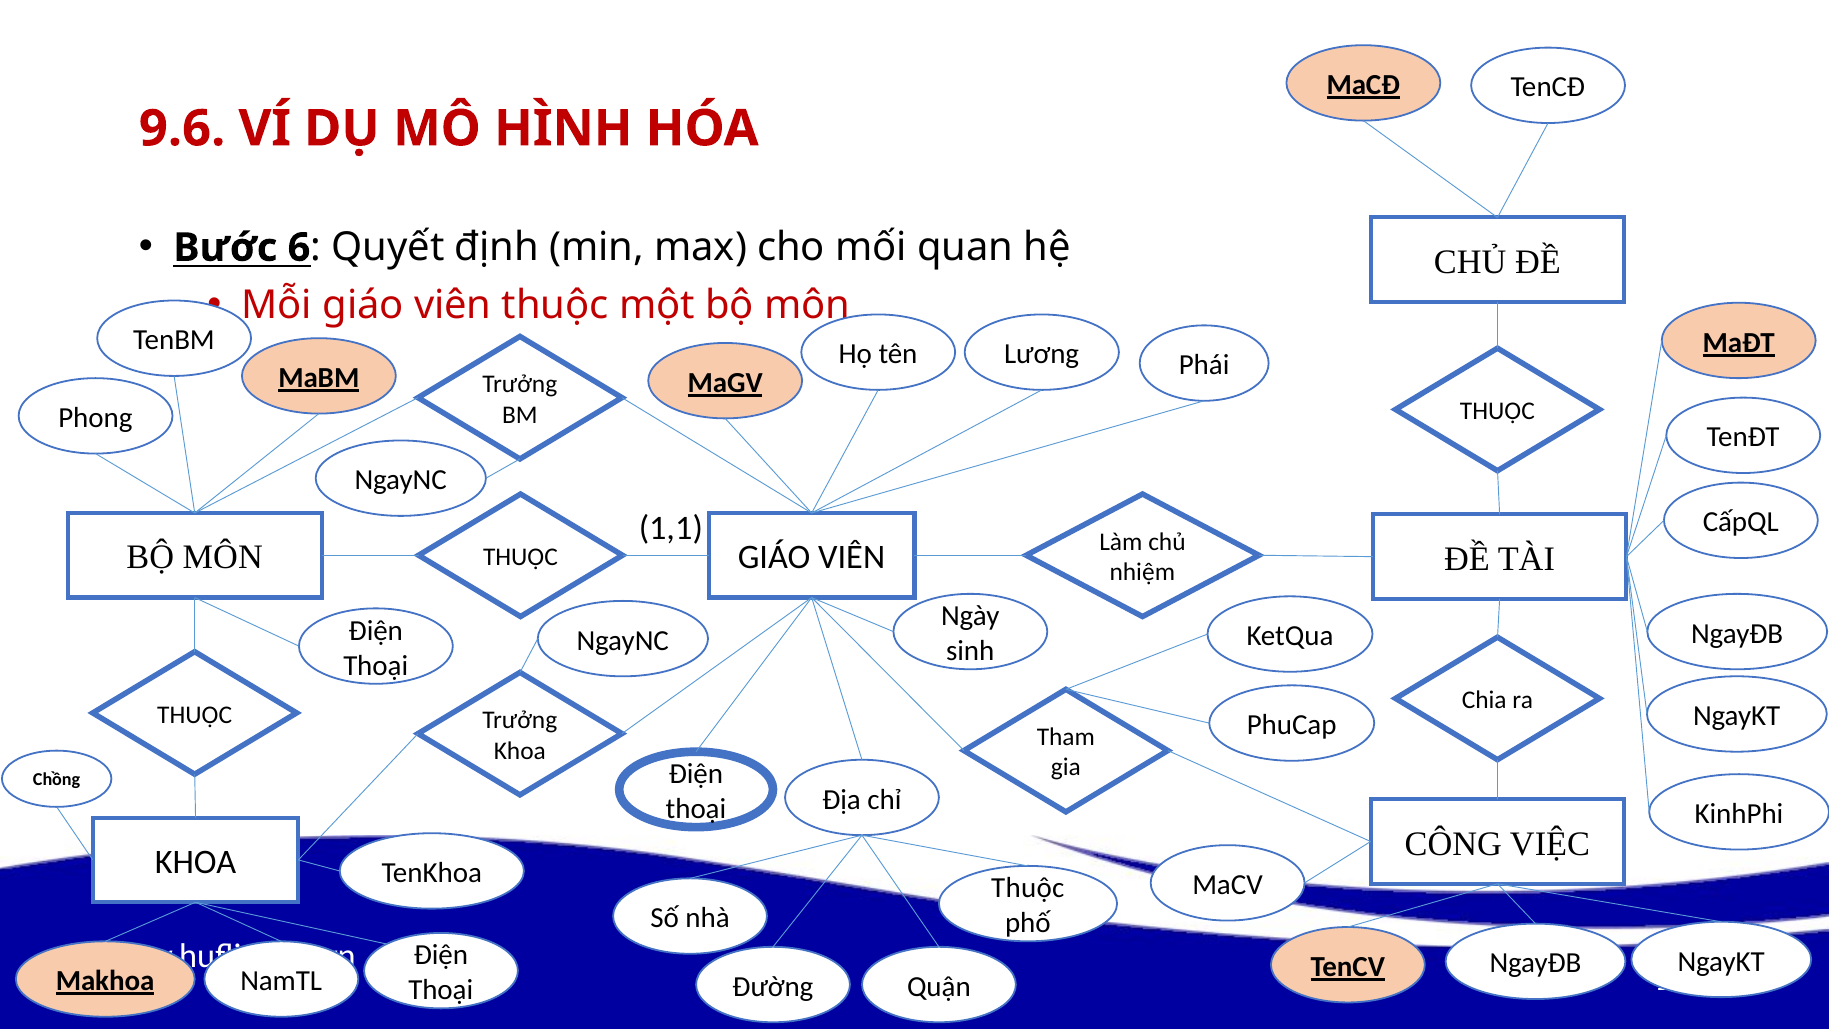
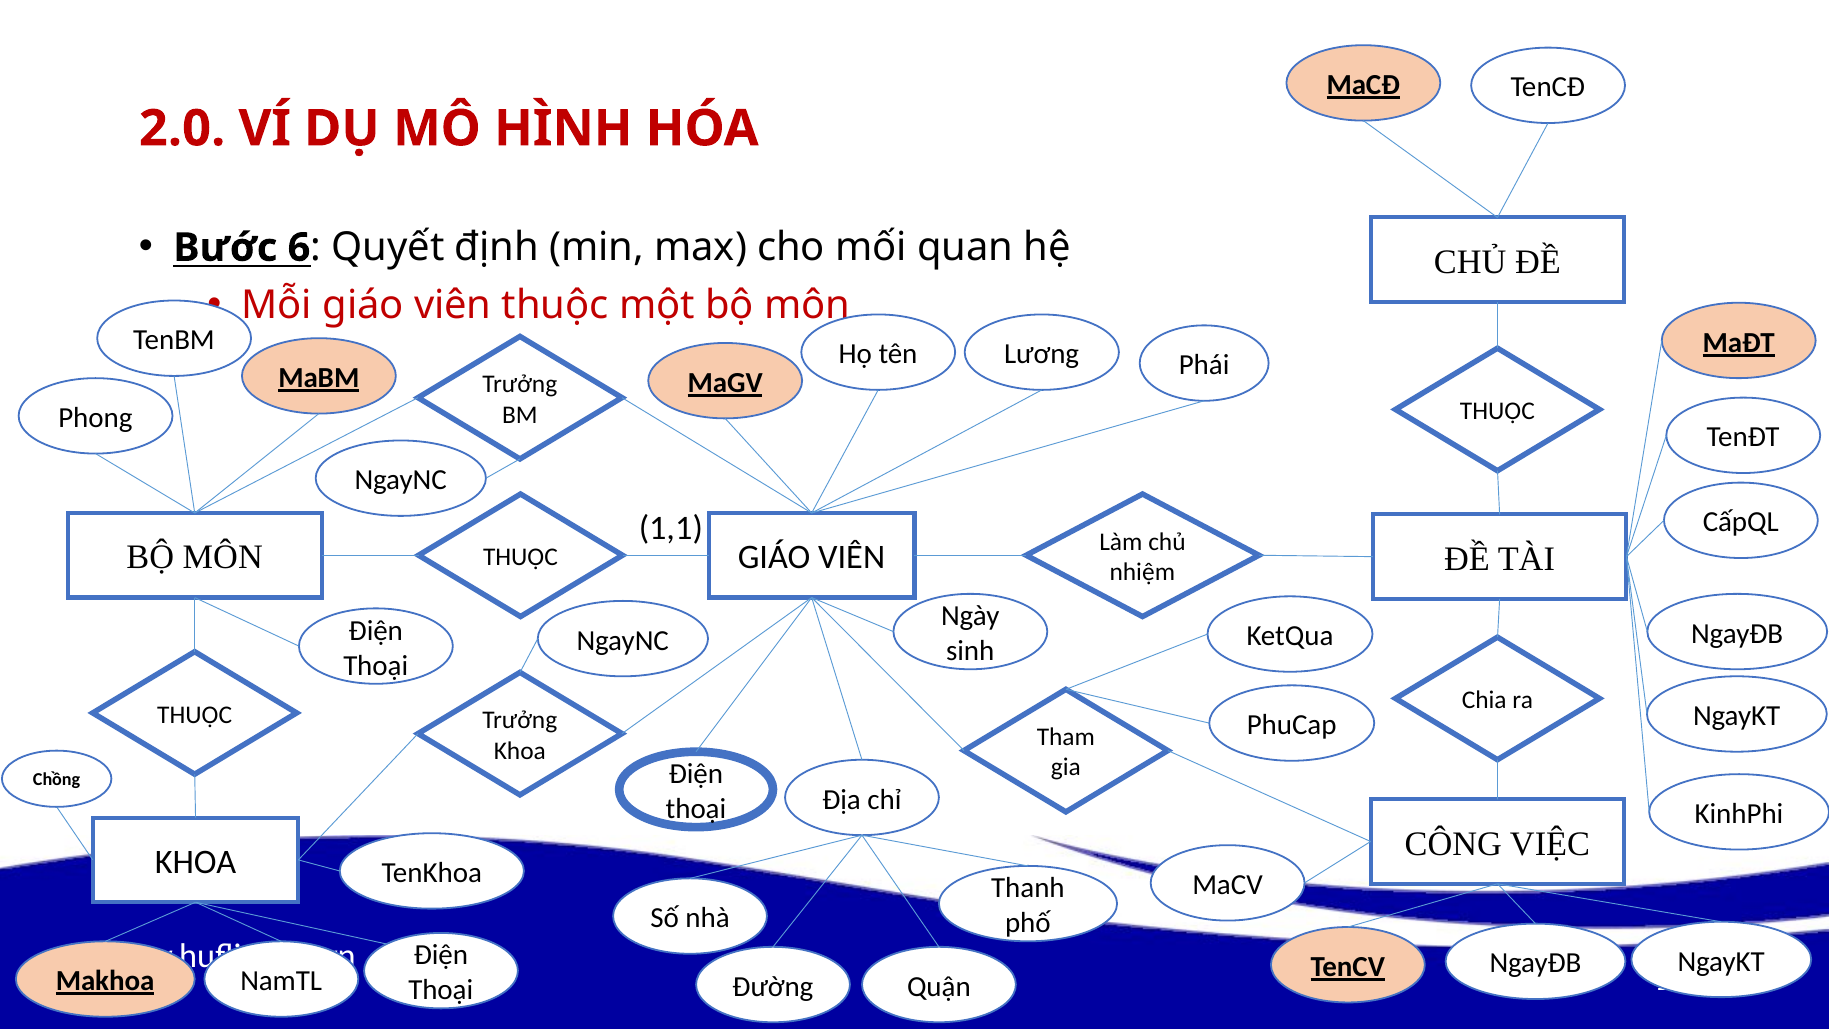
9.6: 9.6 -> 2.0 (182, 129)
Thuộc: Thuộc -> Thanh (1028, 888)
